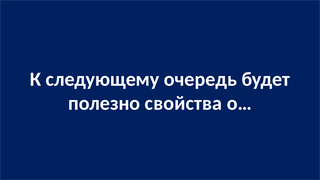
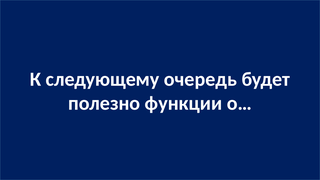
свойства: свойства -> функции (183, 103)
